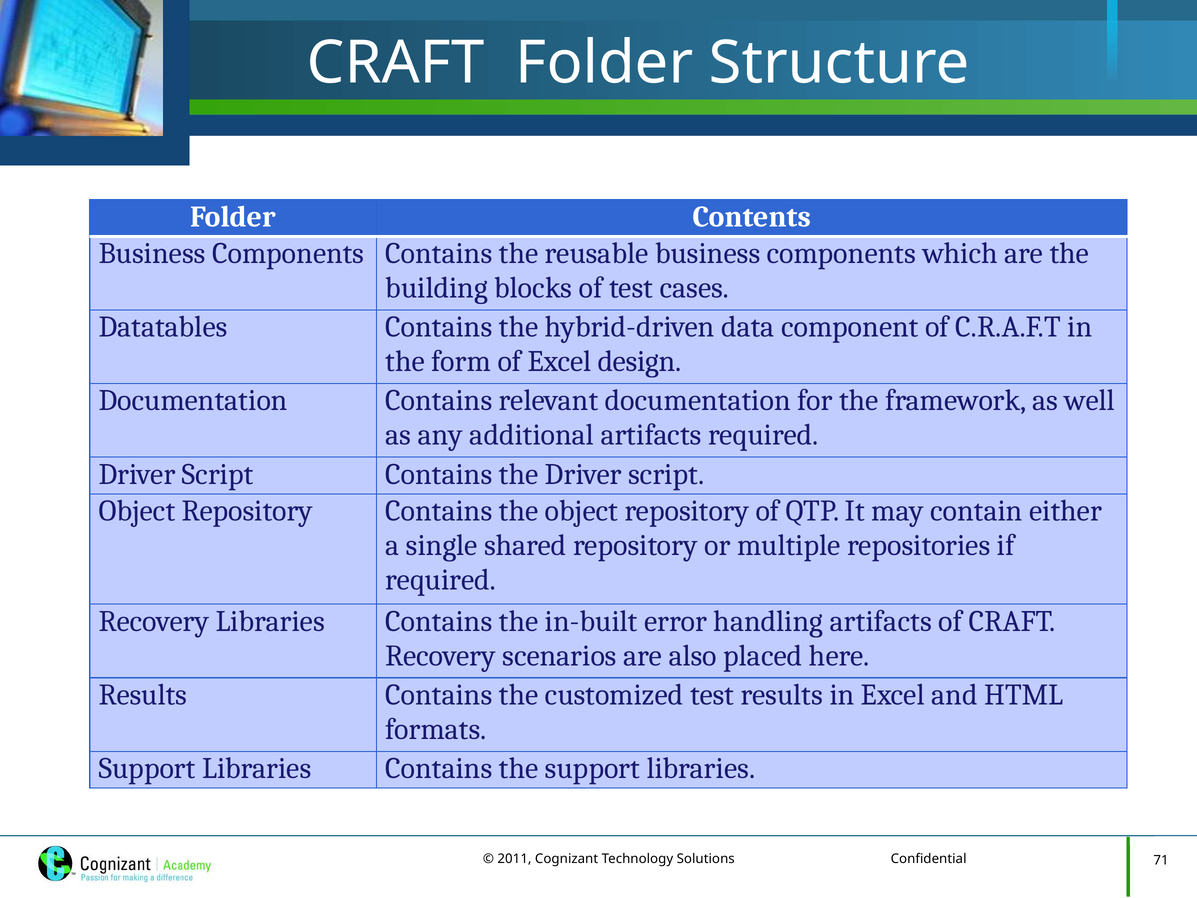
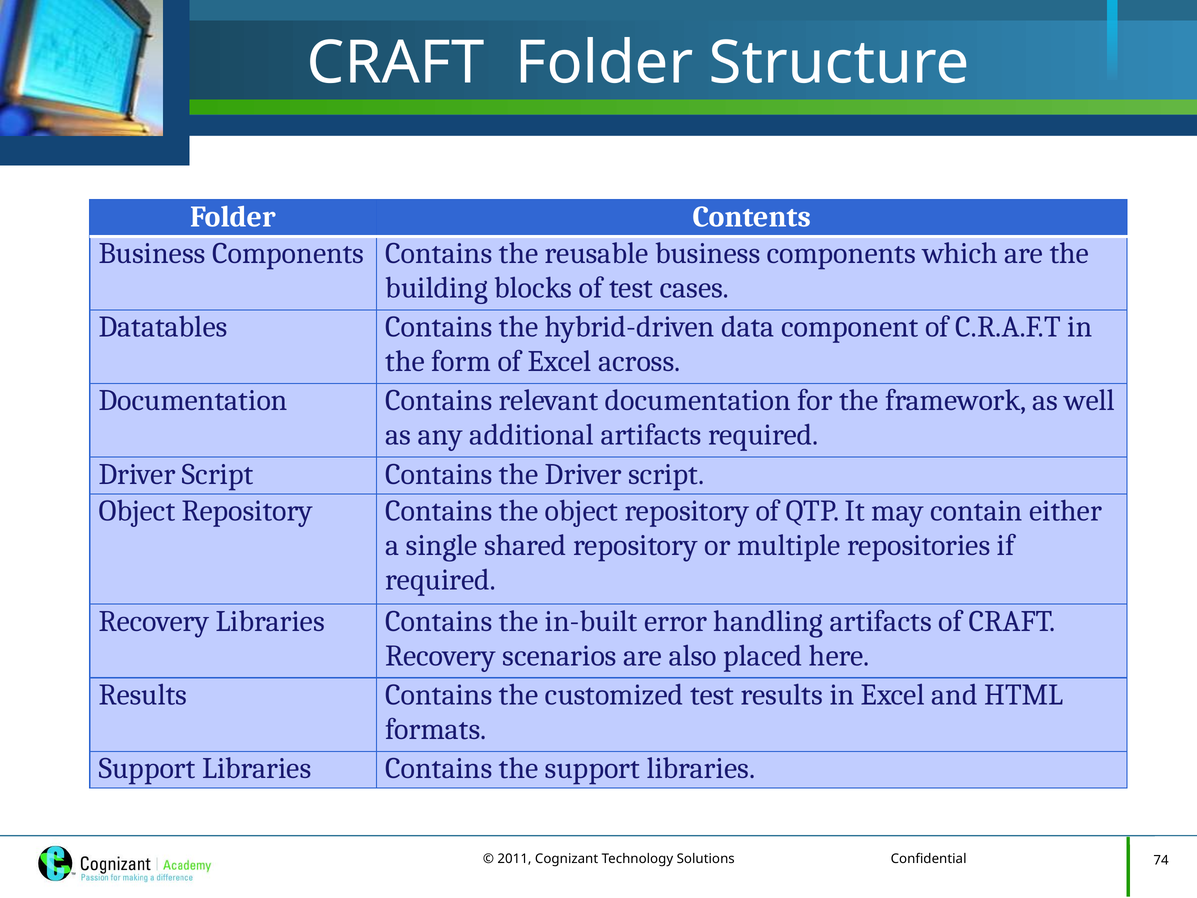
design: design -> across (639, 361)
71: 71 -> 74 (1161, 860)
